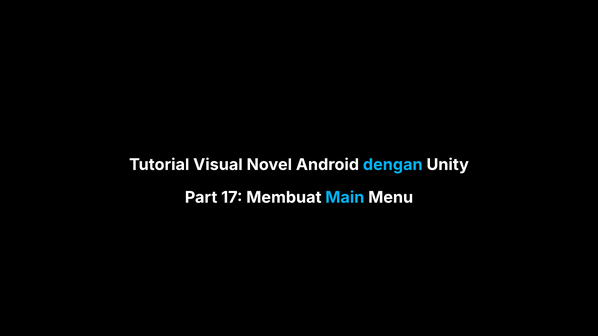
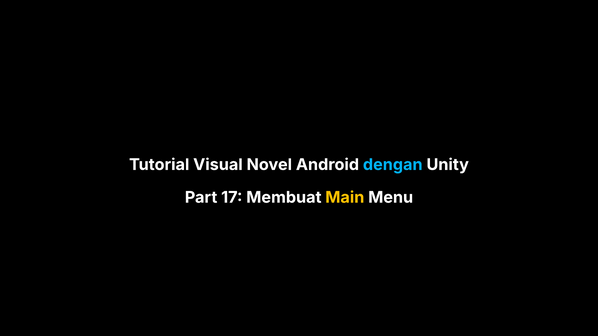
Main colour: light blue -> yellow (345, 198)
